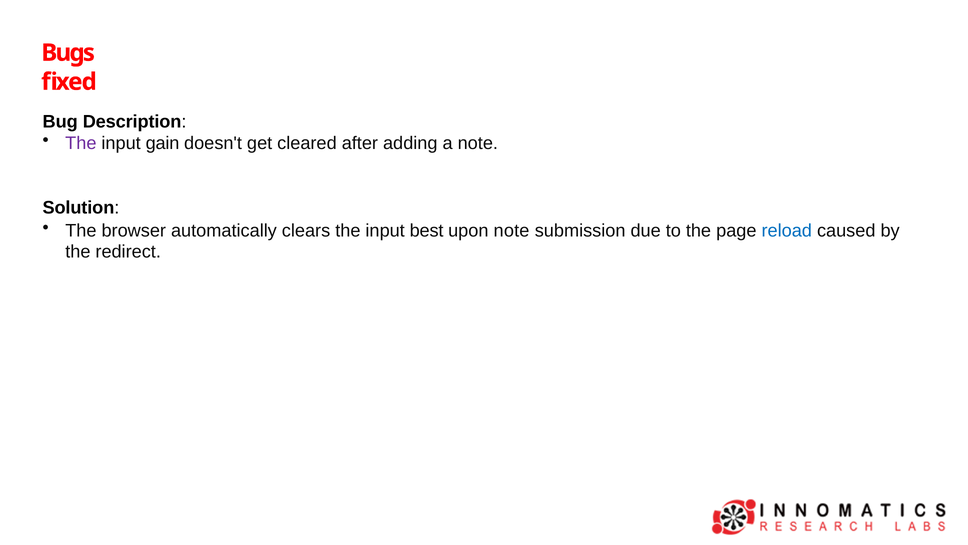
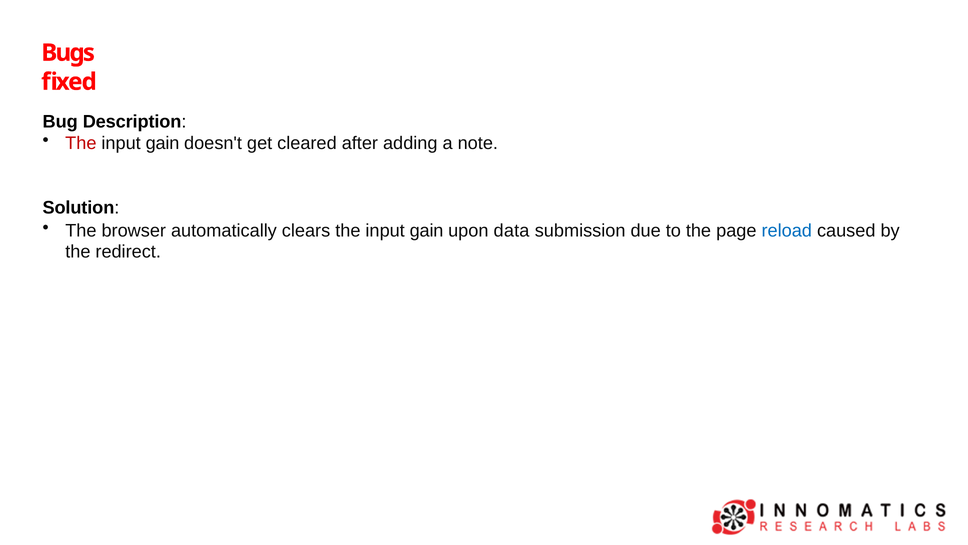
The colour: purple -> red (81, 143)
clears the input best: best -> gain (427, 231)
upon note: note -> data (512, 231)
